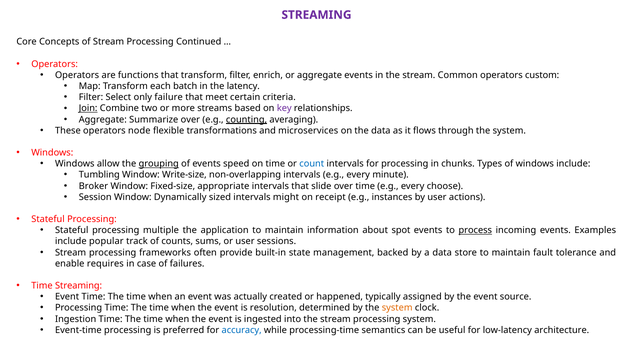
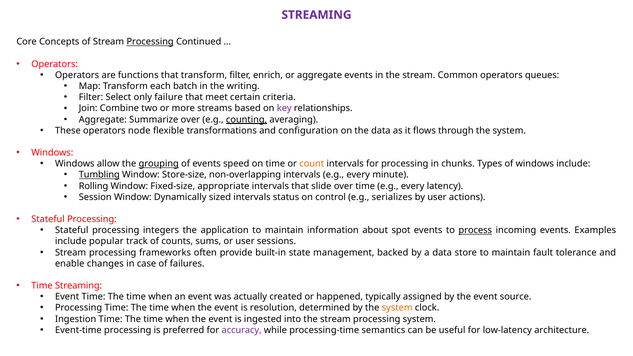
Processing underline: none -> present (150, 42)
custom: custom -> queues (542, 75)
latency: latency -> writing (243, 86)
Join underline: present -> none (88, 108)
microservices: microservices -> configuration (308, 131)
count colour: blue -> orange (312, 164)
Tumbling underline: none -> present (99, 175)
Write-size: Write-size -> Store-size (184, 175)
Broker: Broker -> Rolling (93, 186)
choose: choose -> latency (445, 186)
might: might -> status (286, 197)
receipt: receipt -> control (331, 197)
instances: instances -> serializes (392, 197)
multiple: multiple -> integers (161, 230)
requires: requires -> changes (105, 264)
accuracy colour: blue -> purple (242, 330)
